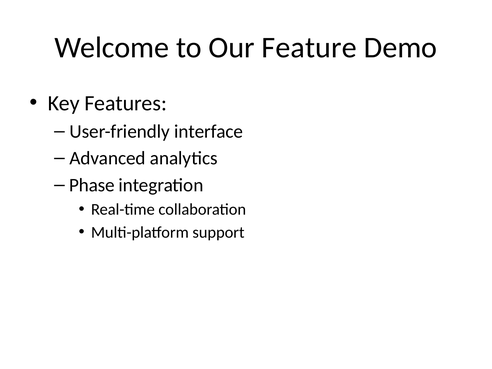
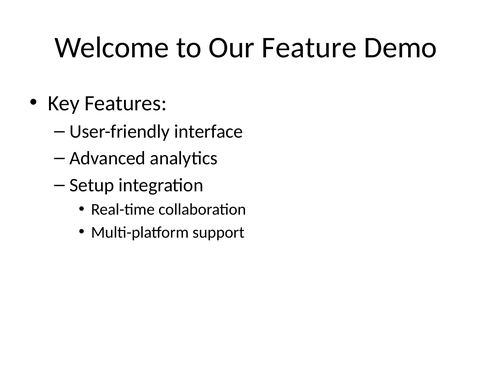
Phase: Phase -> Setup (92, 185)
